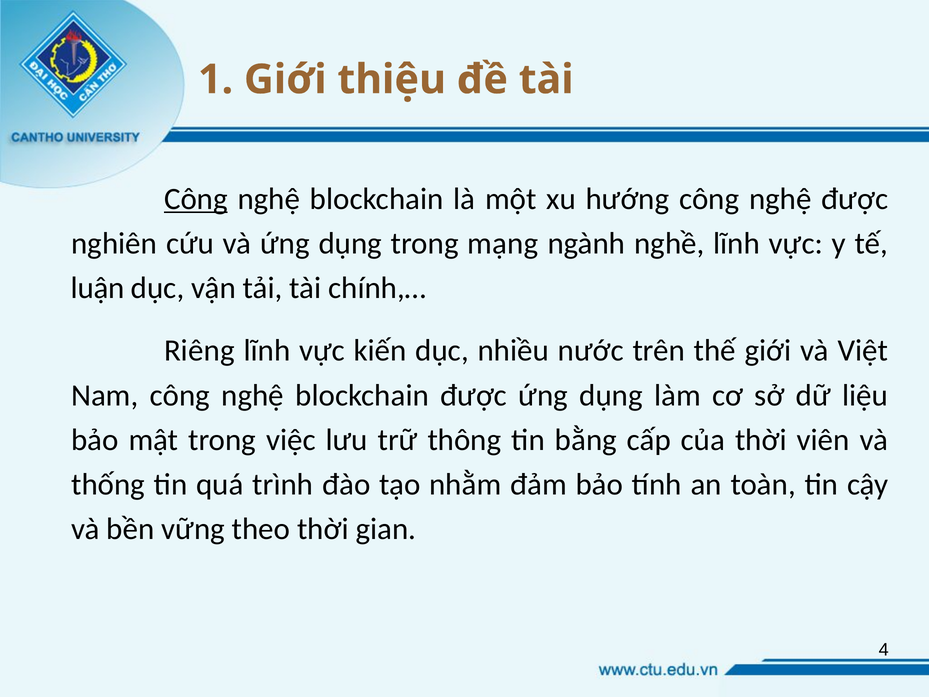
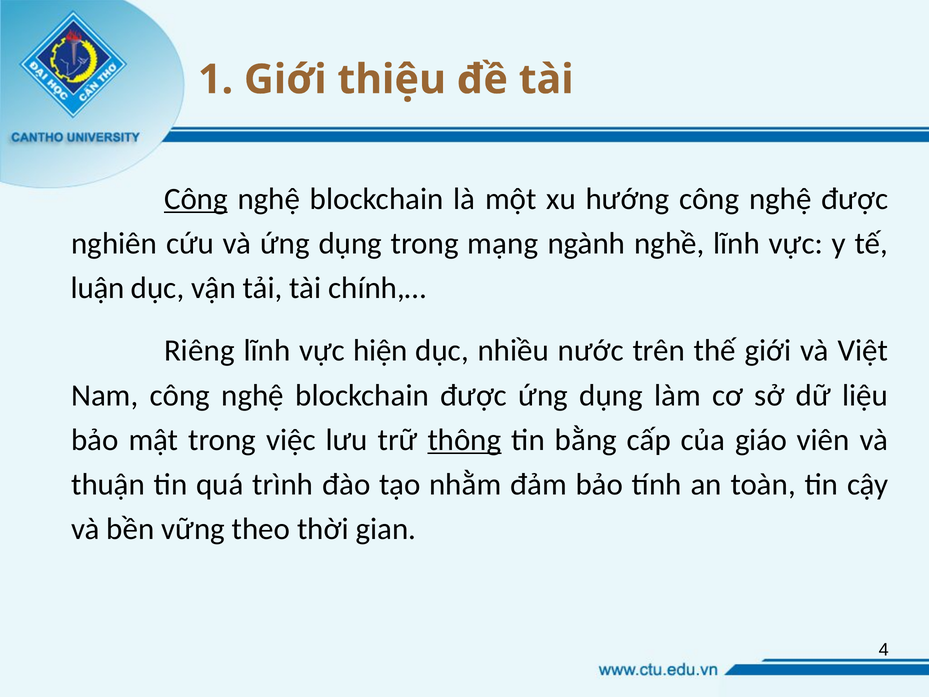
kiến: kiến -> hiện (380, 351)
thông underline: none -> present (464, 440)
của thời: thời -> giáo (761, 440)
thống: thống -> thuận (108, 484)
